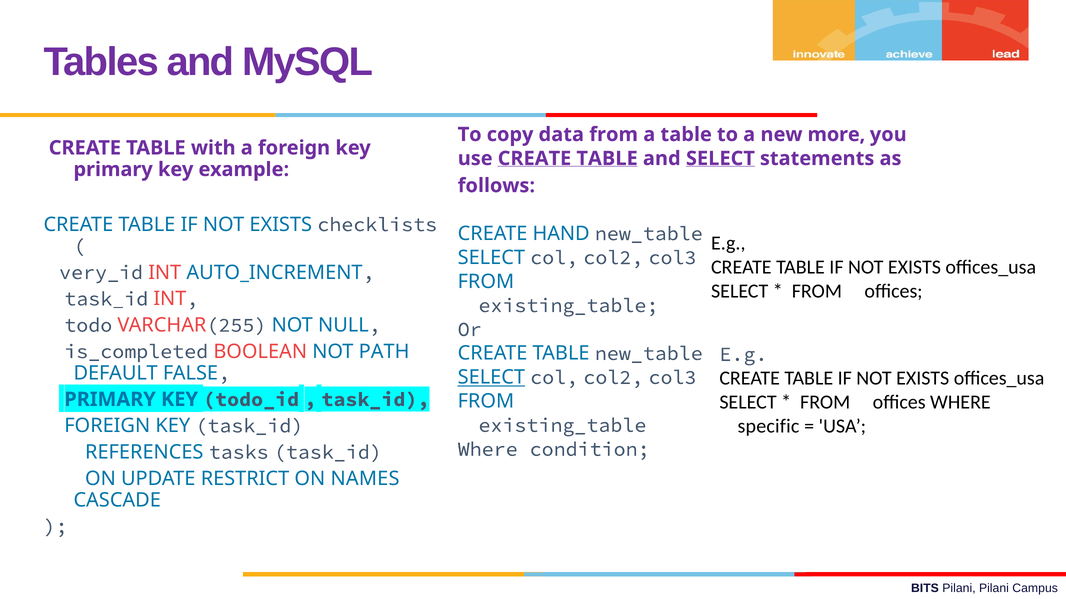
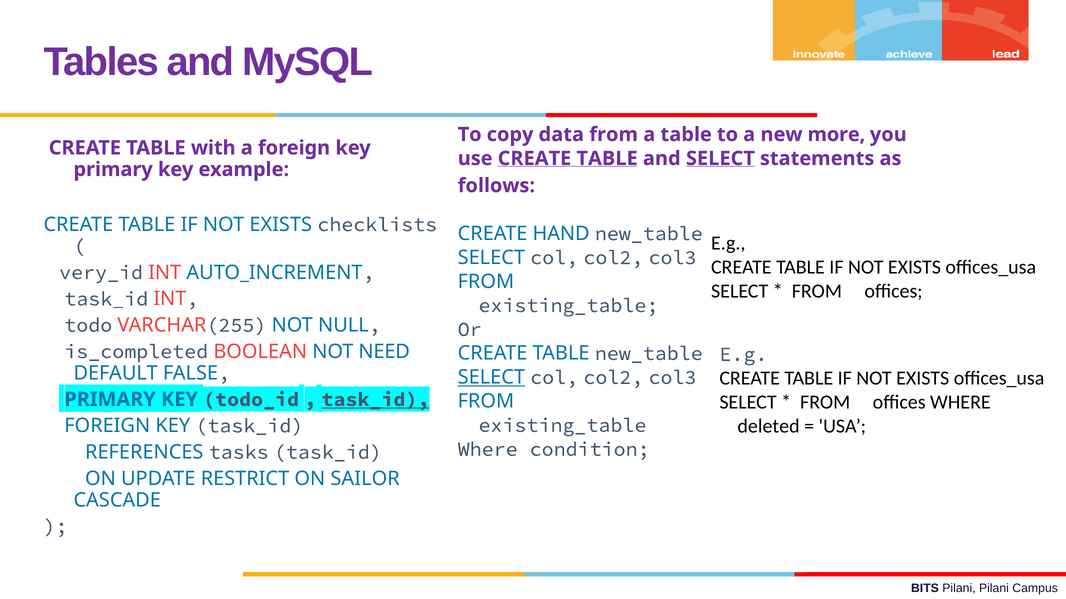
PATH: PATH -> NEED (384, 352)
task_id underline: none -> present (375, 400)
specific: specific -> deleted (769, 427)
NAMES: NAMES -> SAILOR (365, 479)
